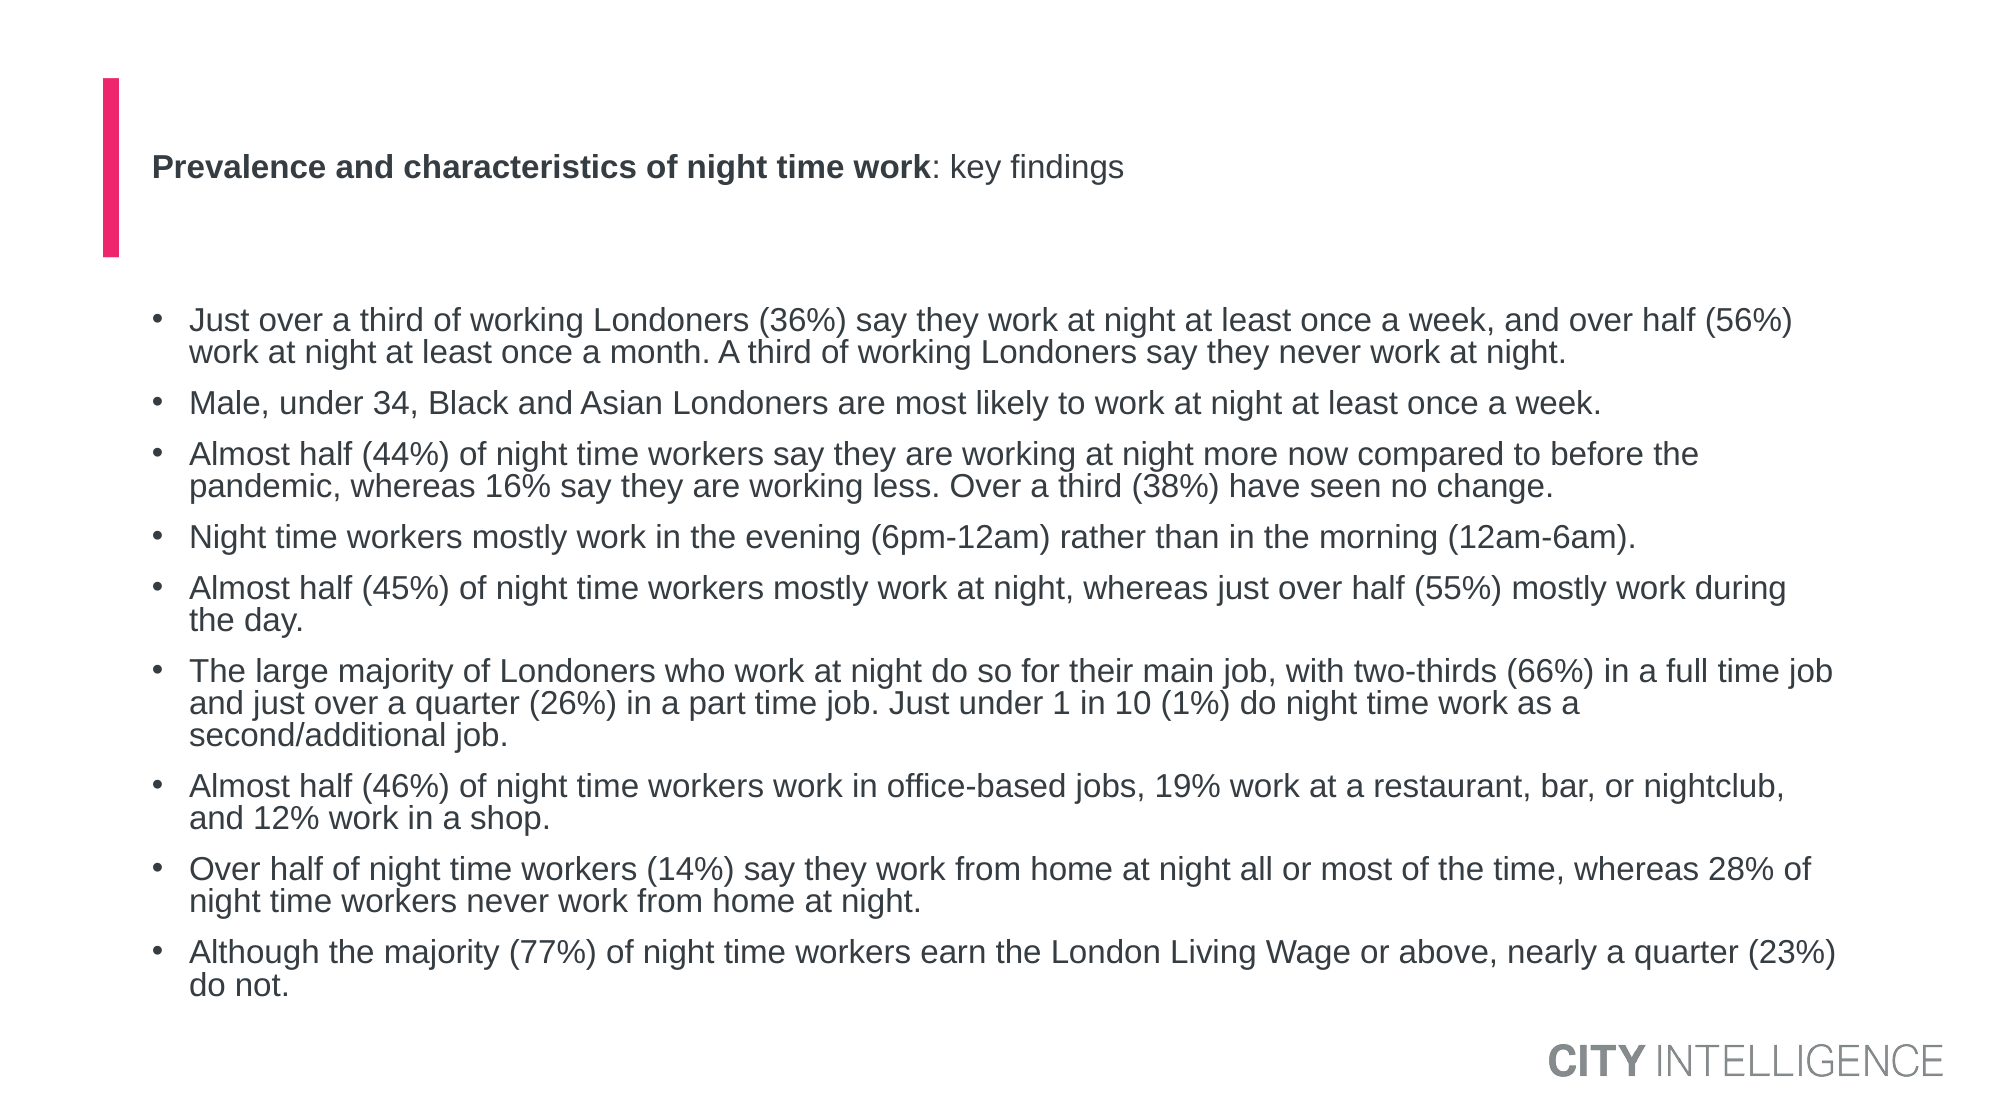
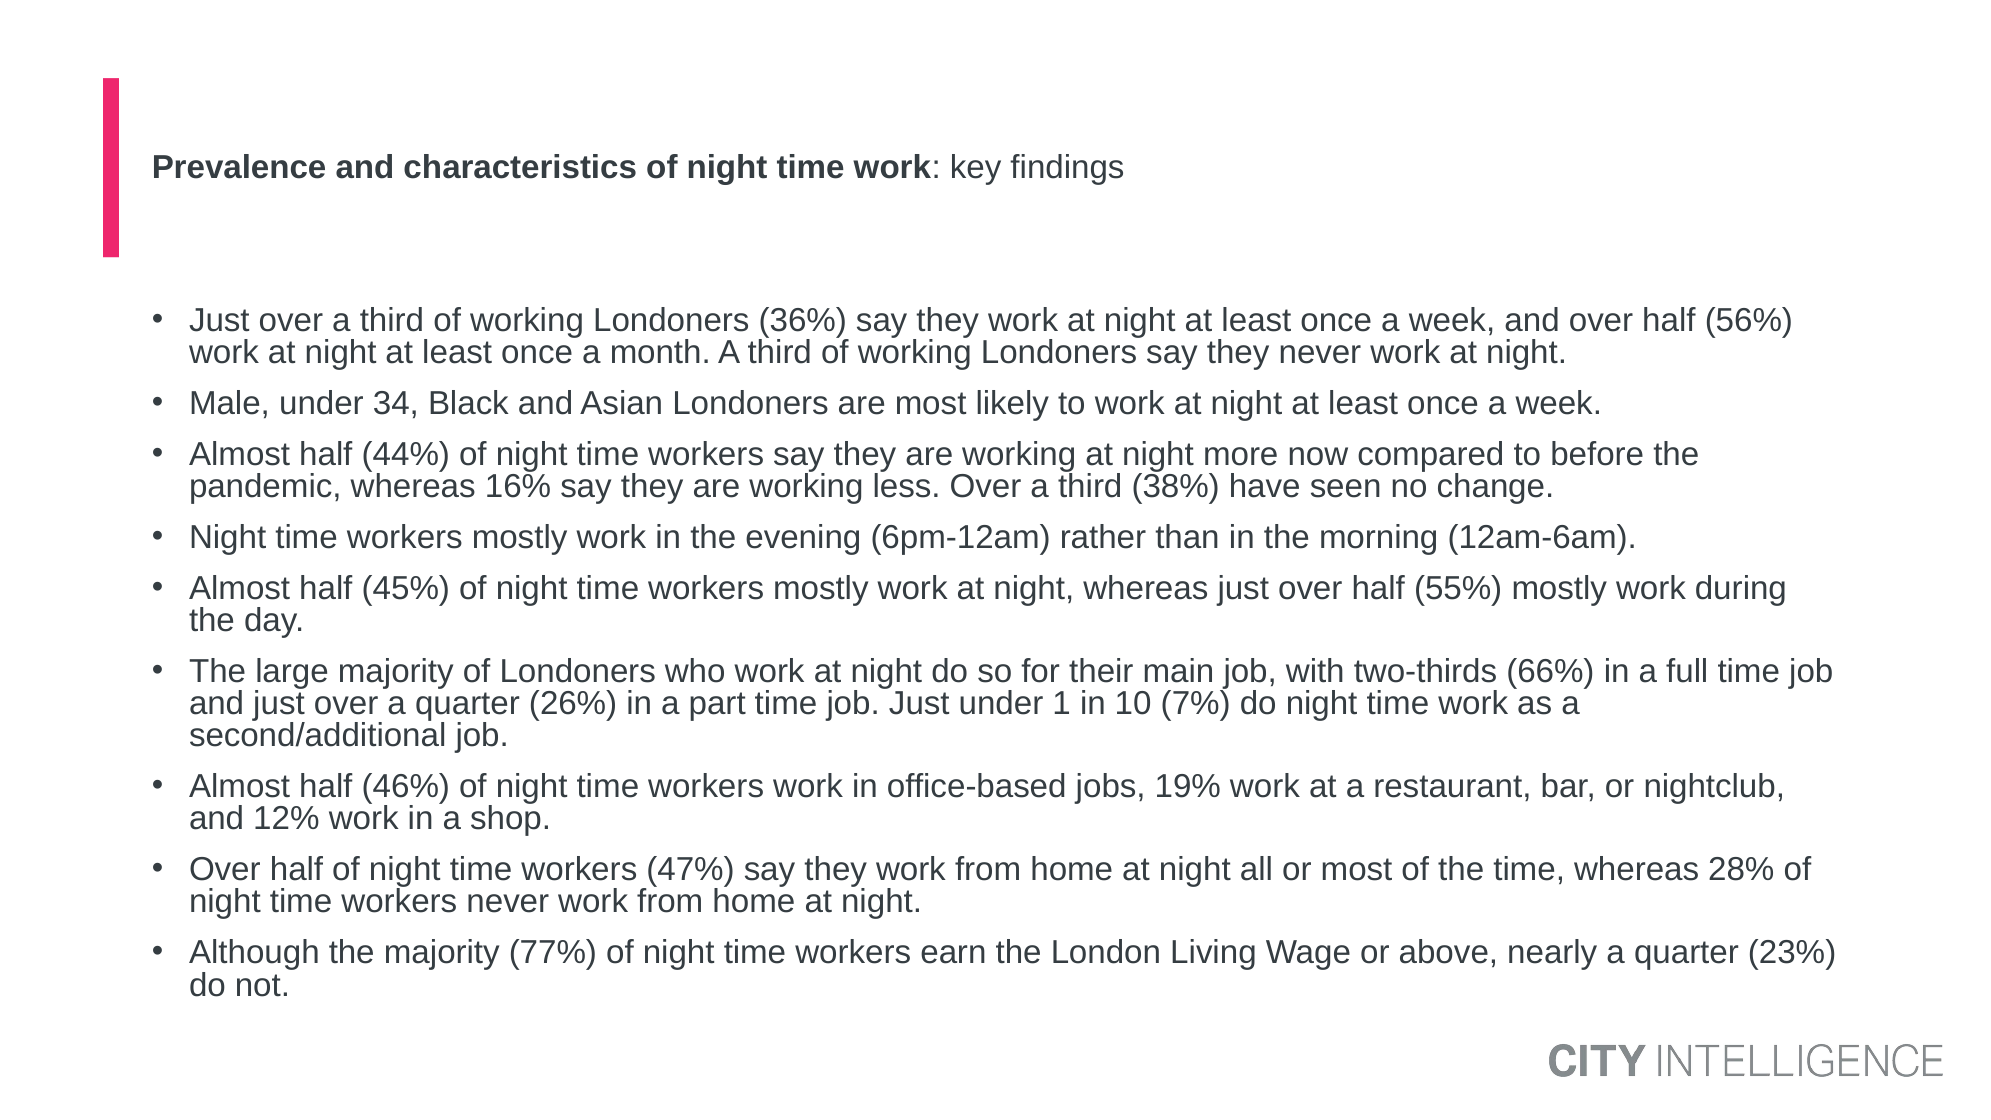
1%: 1% -> 7% (1196, 704)
14%: 14% -> 47% (691, 870)
